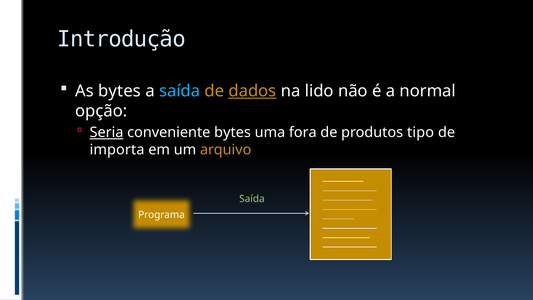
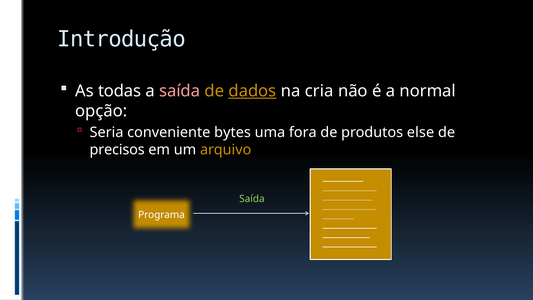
As bytes: bytes -> todas (120, 91)
saída colour: light blue -> pink (180, 91)
lido: lido -> cria (319, 91)
Seria underline: present -> none (107, 132)
tipo: tipo -> else (421, 132)
importa: importa -> precisos (117, 150)
